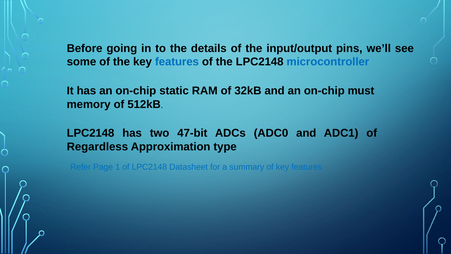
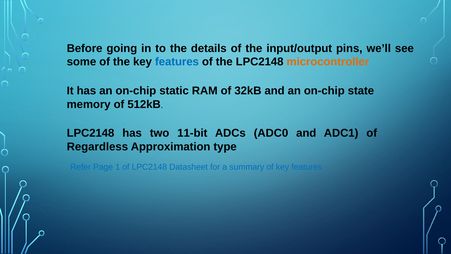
microcontroller colour: blue -> orange (328, 62)
must: must -> state (361, 91)
47-bit: 47-bit -> 11-bit (192, 133)
